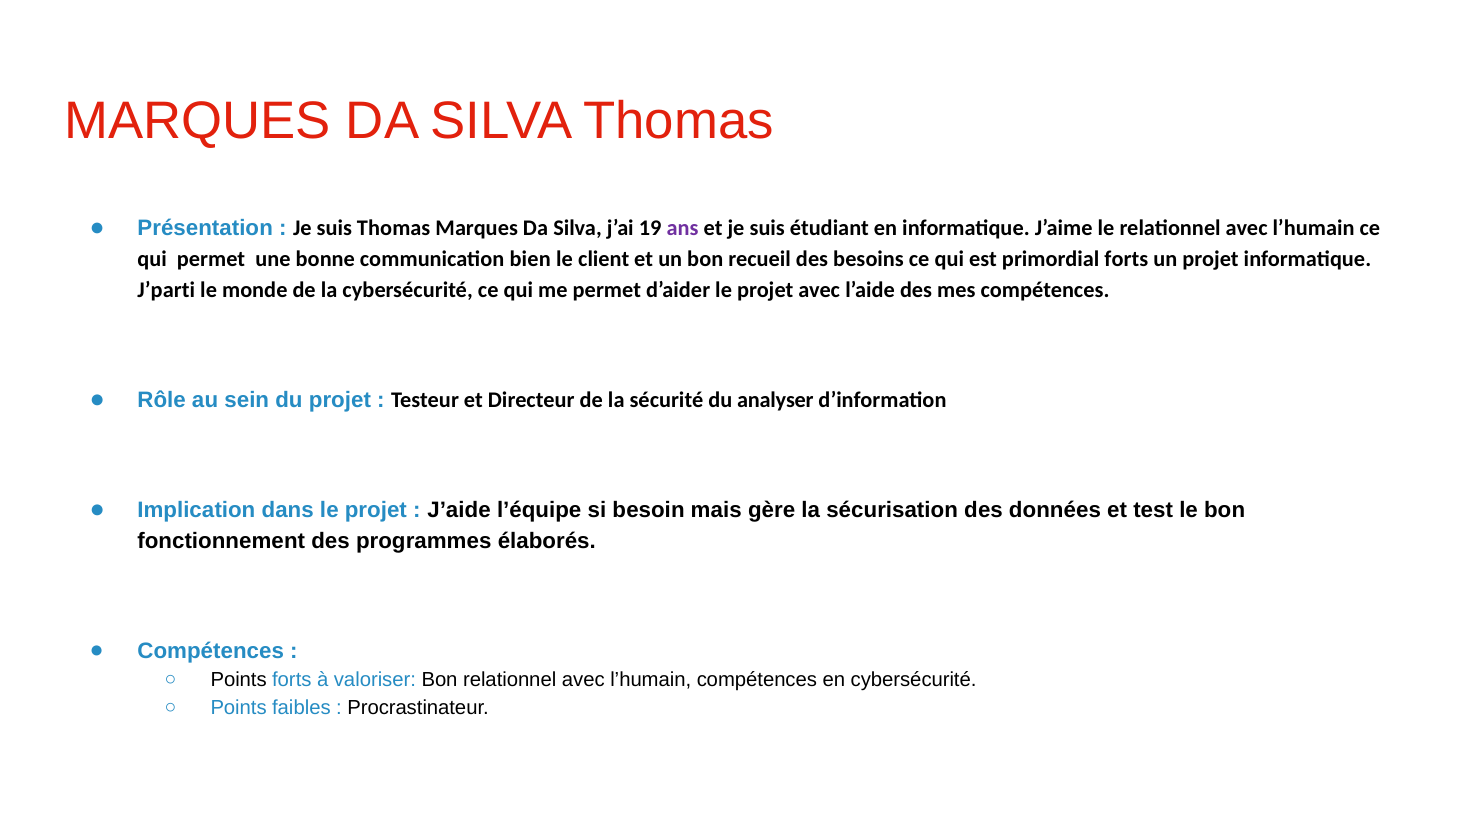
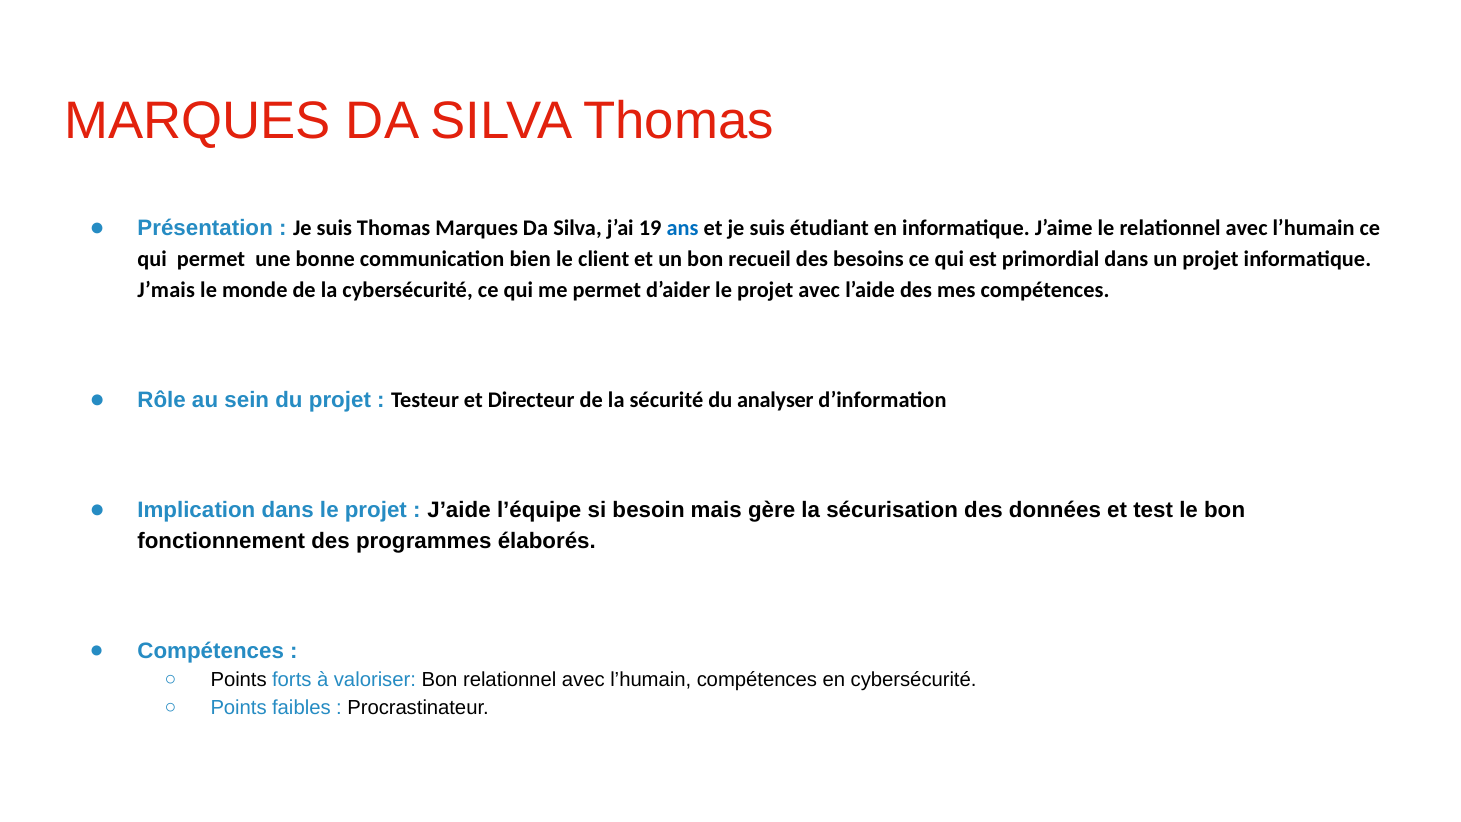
ans colour: purple -> blue (683, 228)
primordial forts: forts -> dans (1126, 259)
J’parti: J’parti -> J’mais (166, 290)
